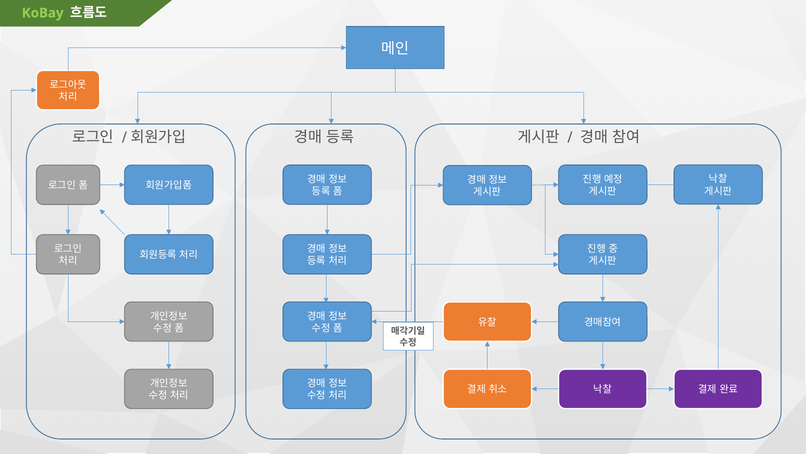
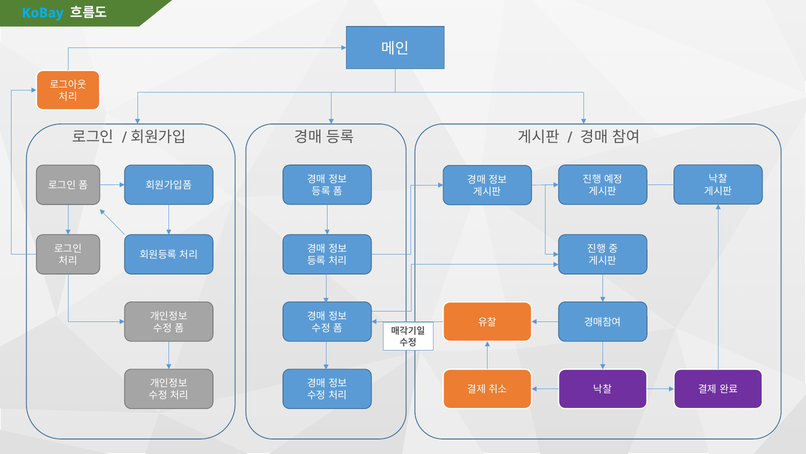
KoBay colour: light green -> light blue (43, 13)
